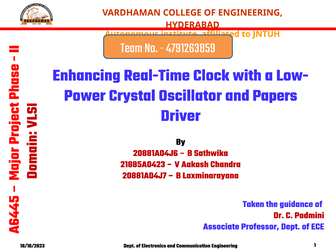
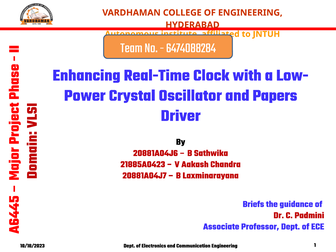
4791263859: 4791263859 -> 6474088284 (191, 48)
Taken: Taken -> Briefs (253, 204)
